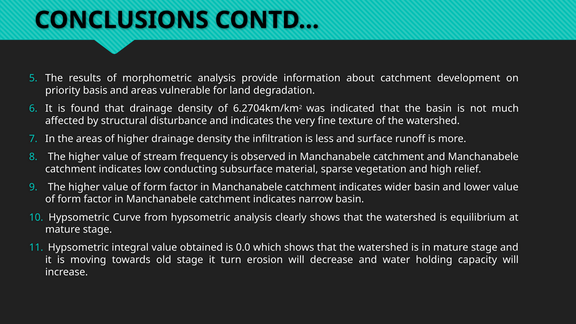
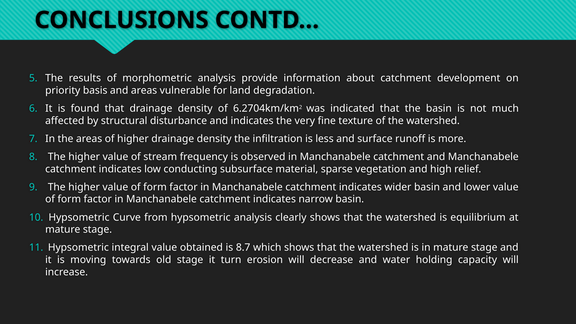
0.0: 0.0 -> 8.7 (243, 248)
